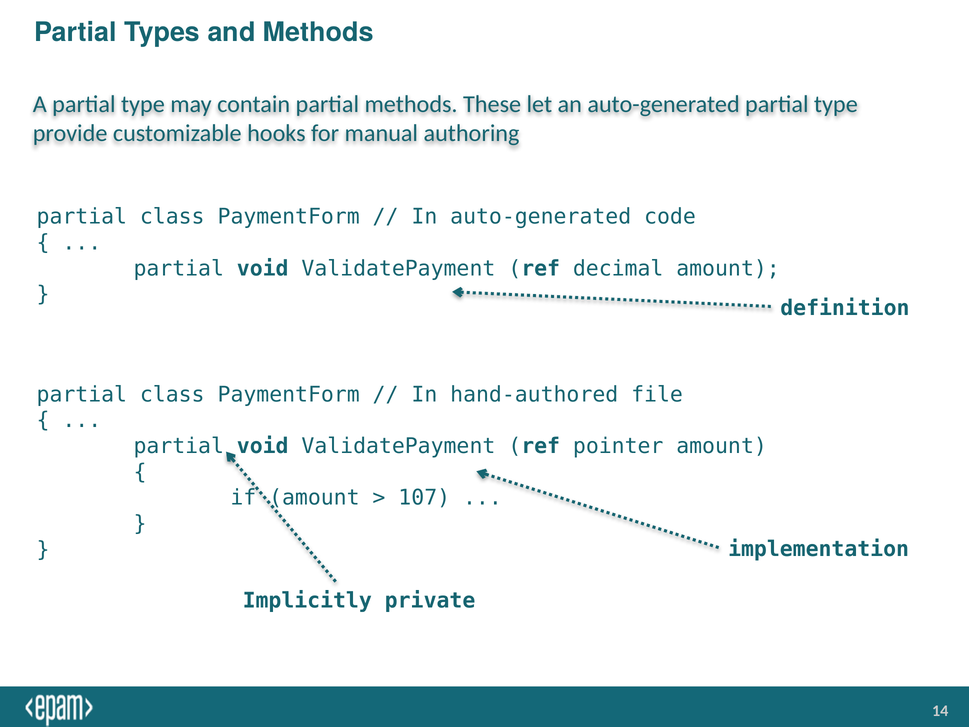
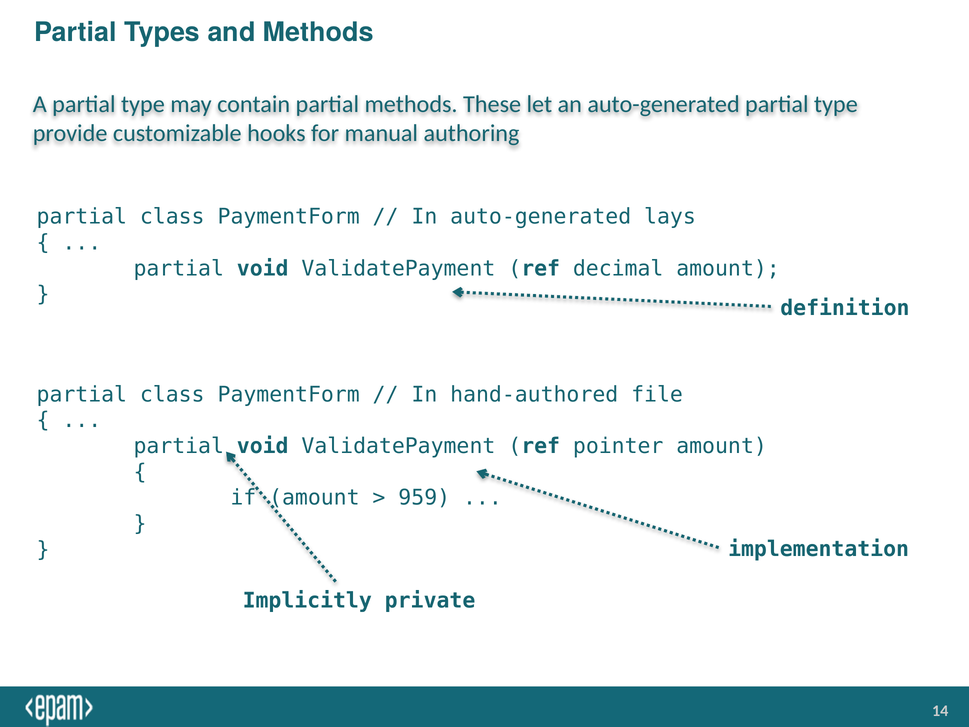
code: code -> lays (670, 217)
107: 107 -> 959 (424, 498)
